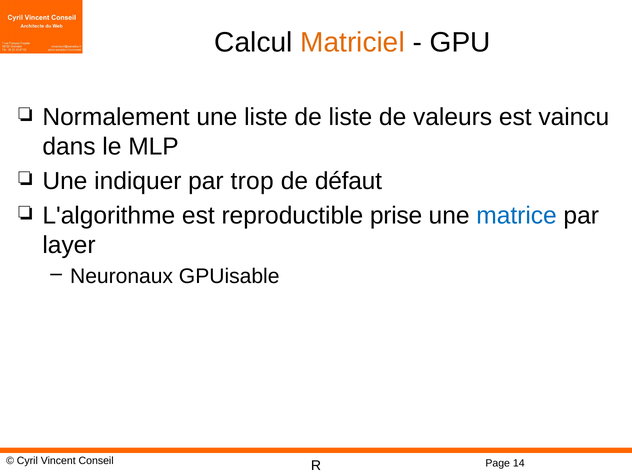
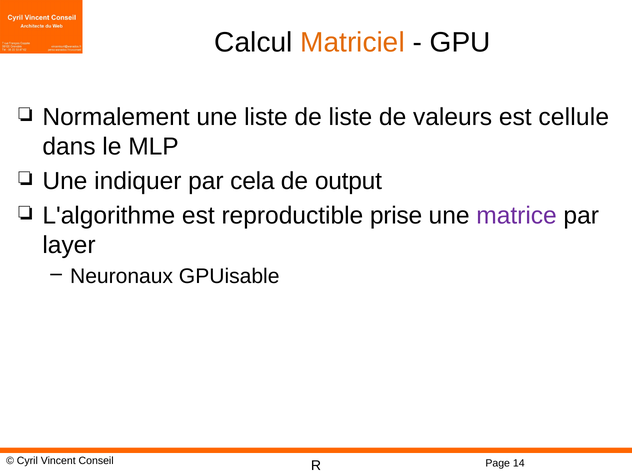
vaincu: vaincu -> cellule (574, 117)
trop: trop -> cela (252, 181)
défaut: défaut -> output (348, 181)
matrice colour: blue -> purple (517, 216)
